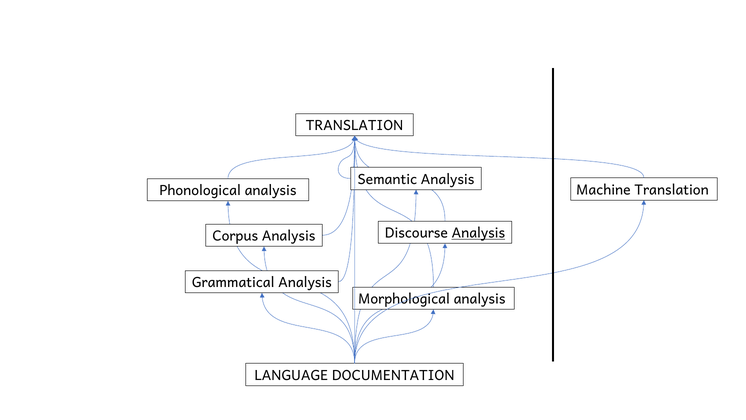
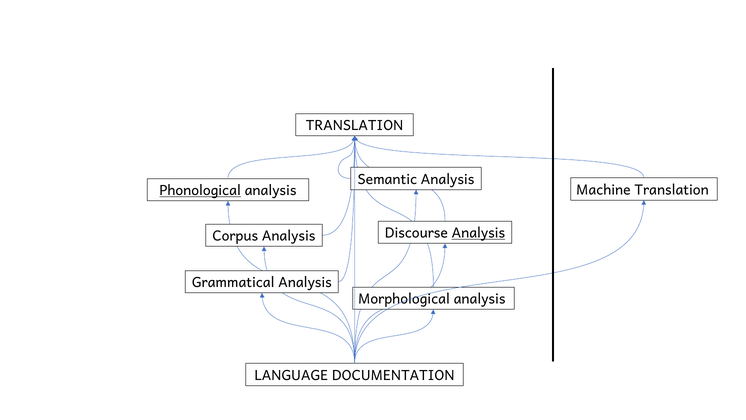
Phonological underline: none -> present (200, 191)
